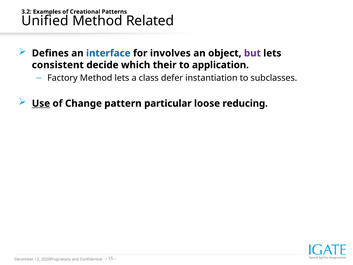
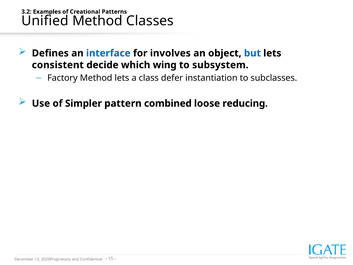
Related: Related -> Classes (150, 21)
but colour: purple -> blue (252, 53)
their: their -> wing (165, 65)
application: application -> subsystem (220, 65)
Use underline: present -> none (41, 103)
Change: Change -> Simpler (83, 103)
particular: particular -> combined (168, 103)
